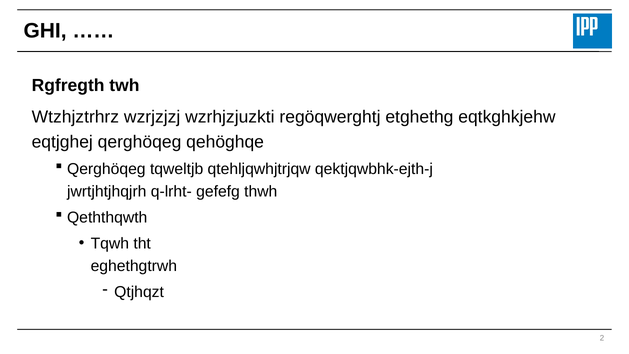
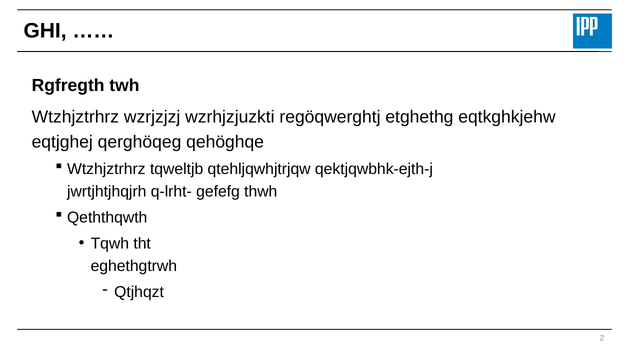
Qerghöqeg: Qerghöqeg -> Wtzhjztrhrz (106, 169)
